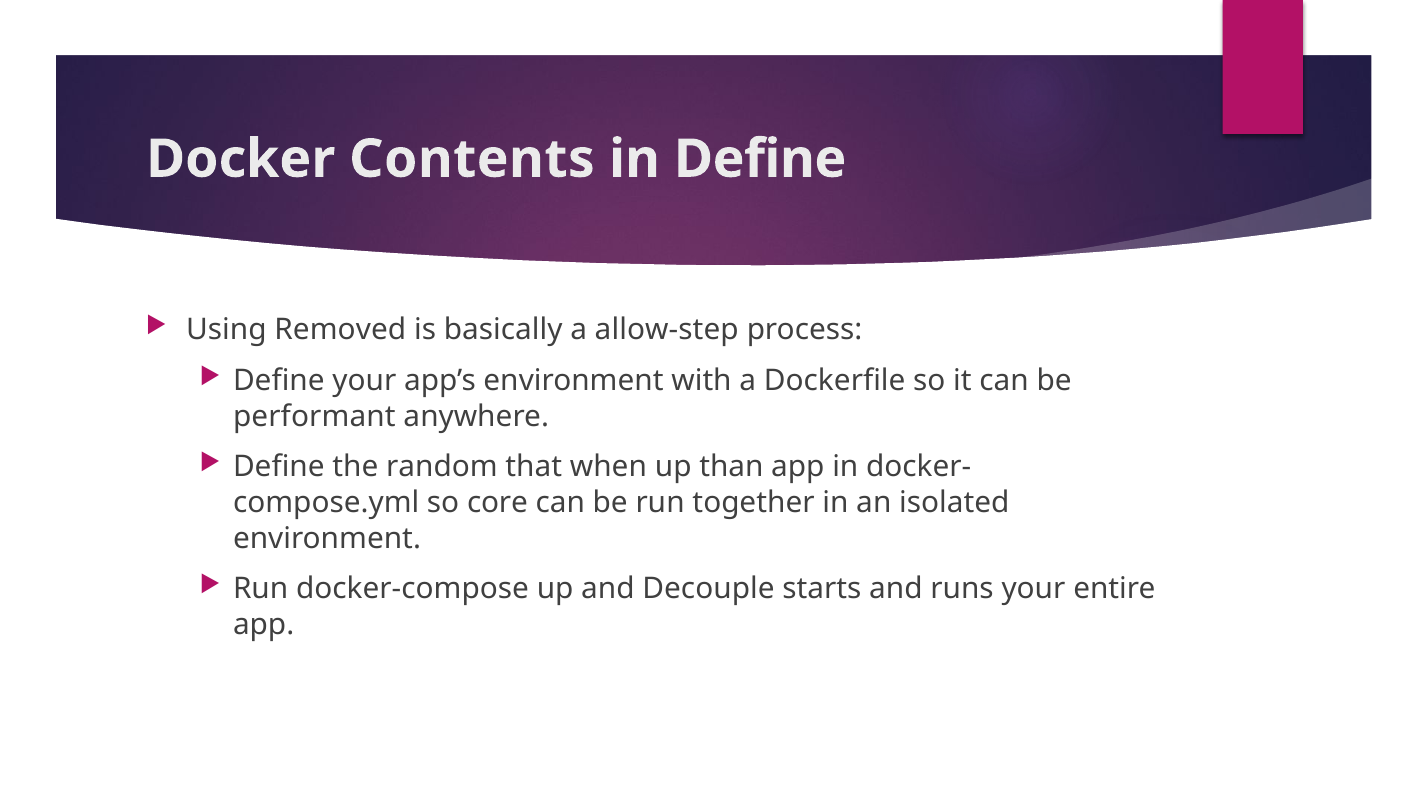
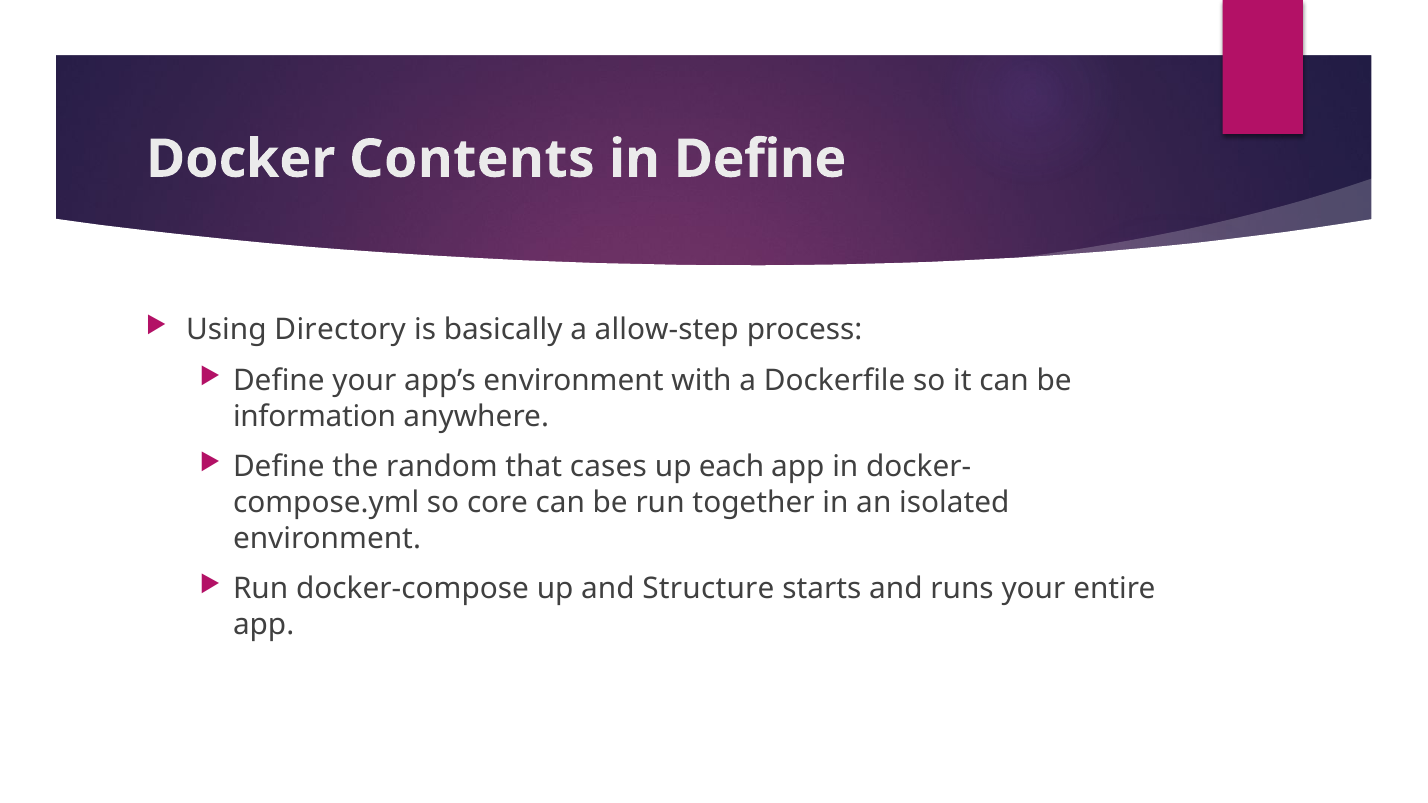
Removed: Removed -> Directory (340, 330)
performant: performant -> information (315, 417)
when: when -> cases (608, 467)
than: than -> each (732, 467)
Decouple: Decouple -> Structure (708, 589)
